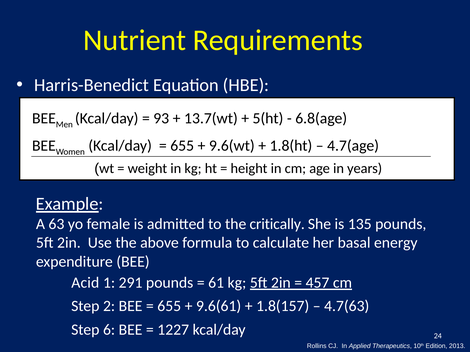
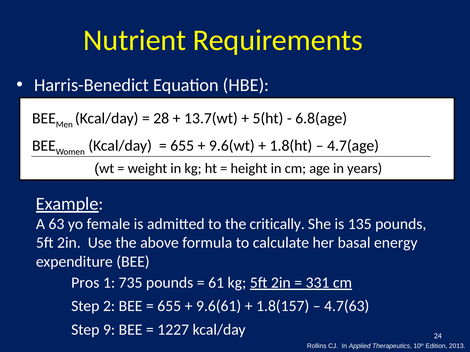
93: 93 -> 28 (161, 119)
Acid: Acid -> Pros (85, 283)
291: 291 -> 735 (131, 283)
457: 457 -> 331 (317, 283)
6: 6 -> 9 (109, 330)
